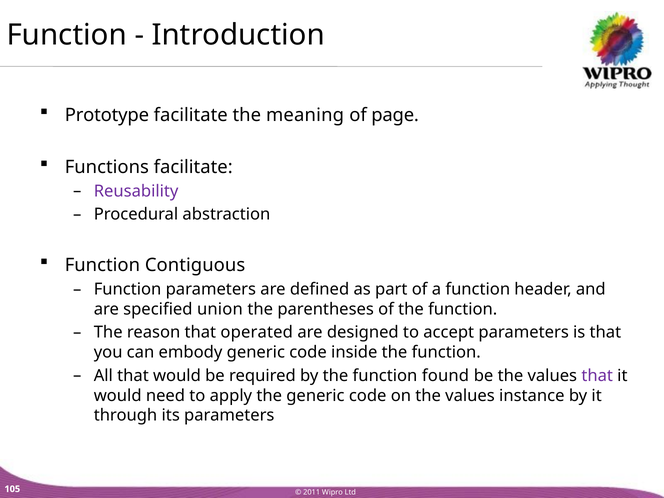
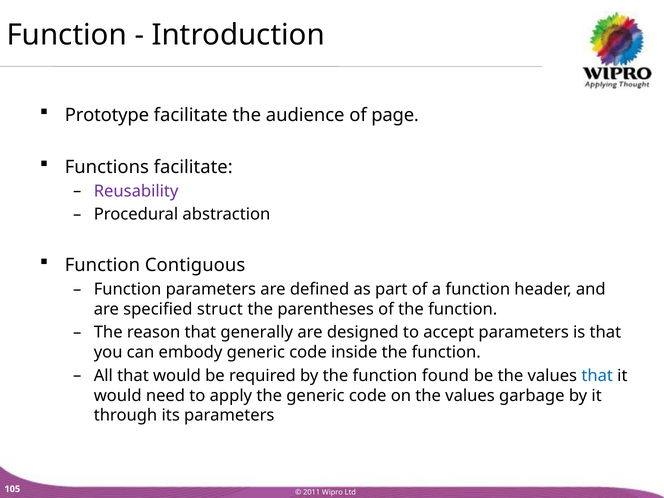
meaning: meaning -> audience (305, 115)
union: union -> struct (220, 309)
operated: operated -> generally (257, 332)
that colour: purple -> blue (597, 376)
instance: instance -> garbage (532, 396)
